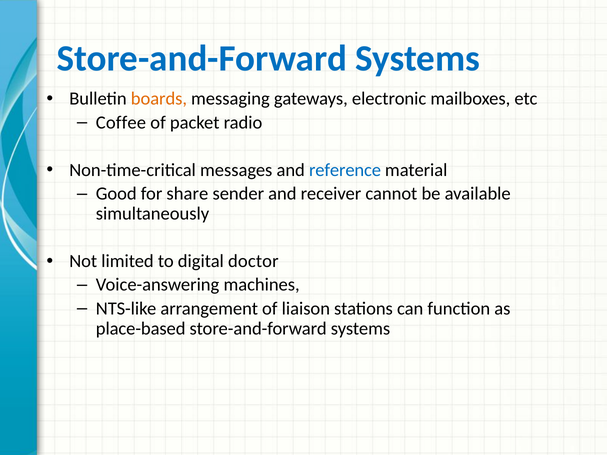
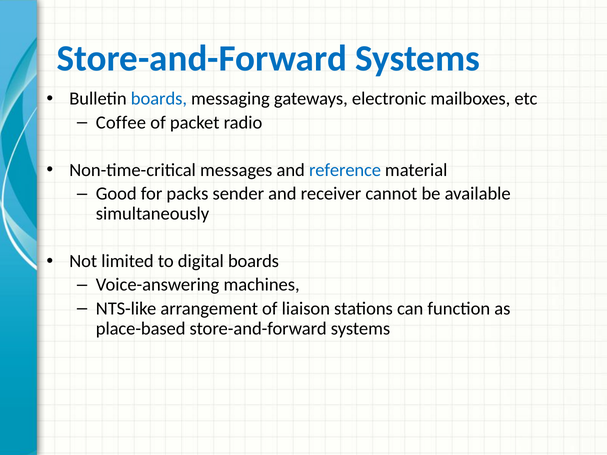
boards colour: orange -> blue (159, 99)
share: share -> packs (187, 194)
digital doctor: doctor -> boards (254, 261)
